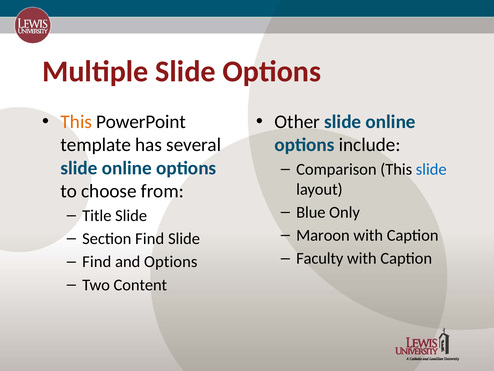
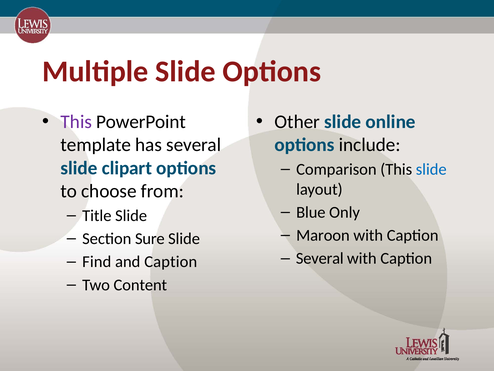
This colour: orange -> purple (76, 122)
online: online -> clipart (127, 168)
Section Find: Find -> Sure (150, 238)
Faculty: Faculty -> Several (320, 258)
and Options: Options -> Caption (171, 261)
